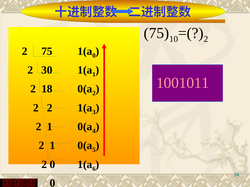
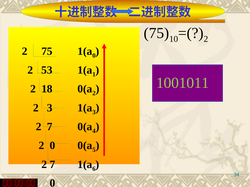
30: 30 -> 53 (47, 70)
1001011 colour: pink -> light green (183, 83)
2 2: 2 -> 3 (50, 108)
1: 1 -> 7 (50, 127)
1: 1 -> 0 (53, 146)
0: 0 -> 7 (53, 165)
